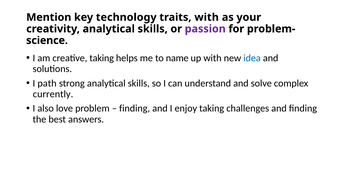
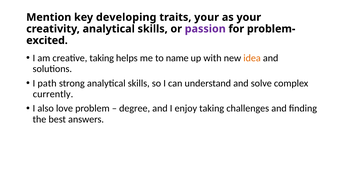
technology: technology -> developing (126, 17)
traits with: with -> your (207, 17)
science: science -> excited (47, 41)
idea colour: blue -> orange (252, 58)
finding: finding -> degree (135, 109)
